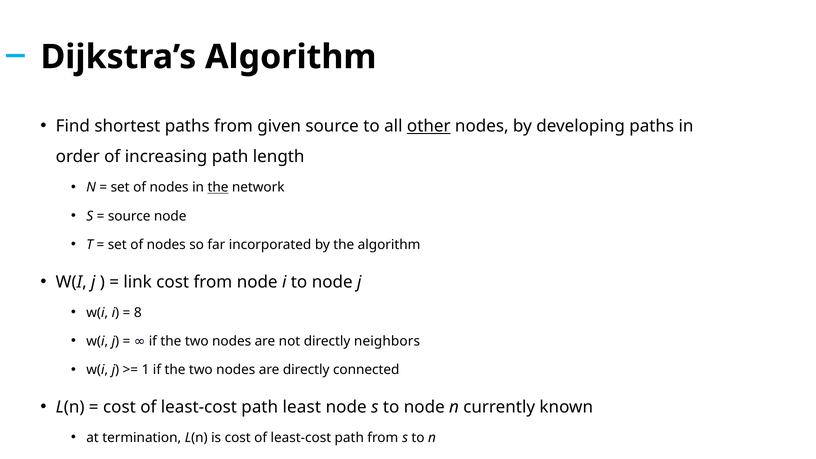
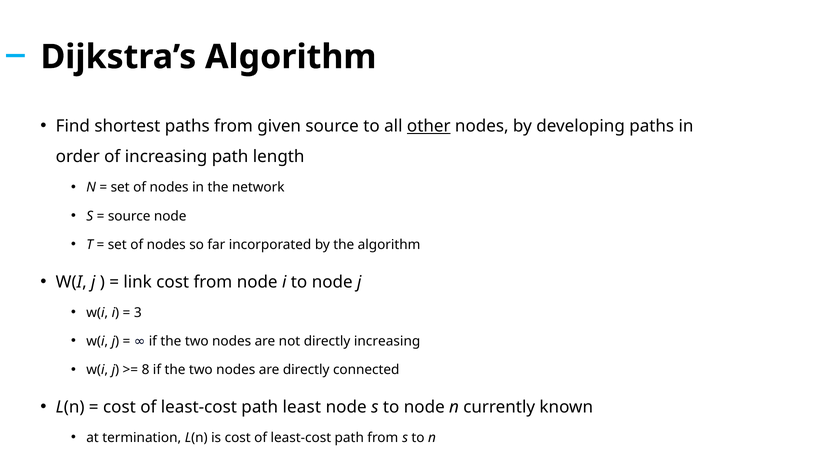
the underline: present -> none (218, 187)
8: 8 -> 3 (138, 313)
directly neighbors: neighbors -> increasing (387, 341)
1: 1 -> 8 (146, 370)
